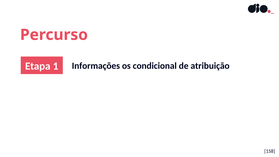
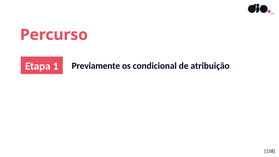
Informações: Informações -> Previamente (96, 66)
